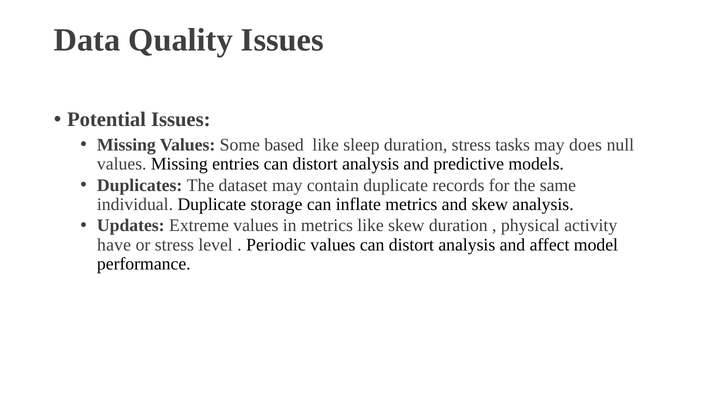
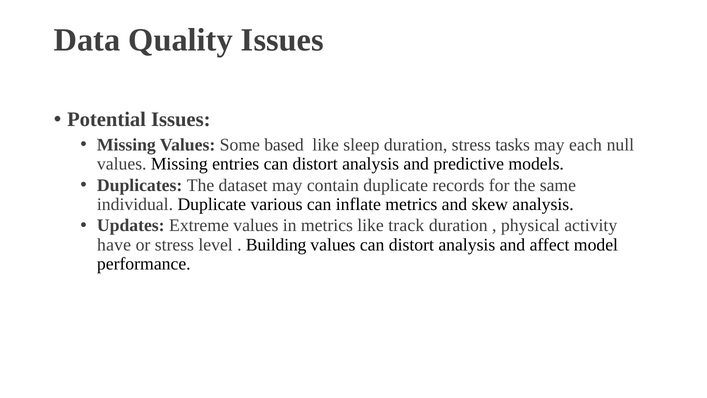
does: does -> each (585, 145)
storage: storage -> various (277, 204)
like skew: skew -> track (406, 225)
Periodic: Periodic -> Building (276, 244)
